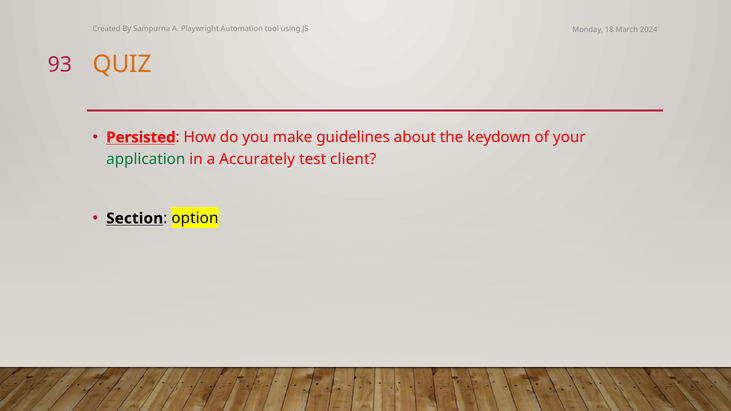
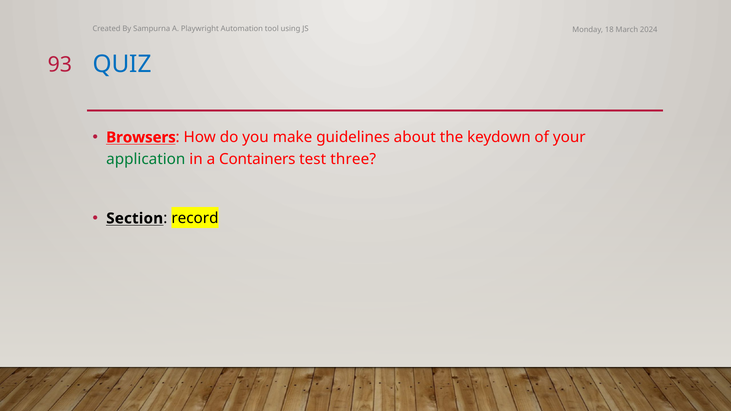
QUIZ colour: orange -> blue (122, 64)
Persisted: Persisted -> Browsers (141, 137)
Accurately: Accurately -> Containers (257, 159)
client: client -> three (353, 159)
option: option -> record (195, 218)
